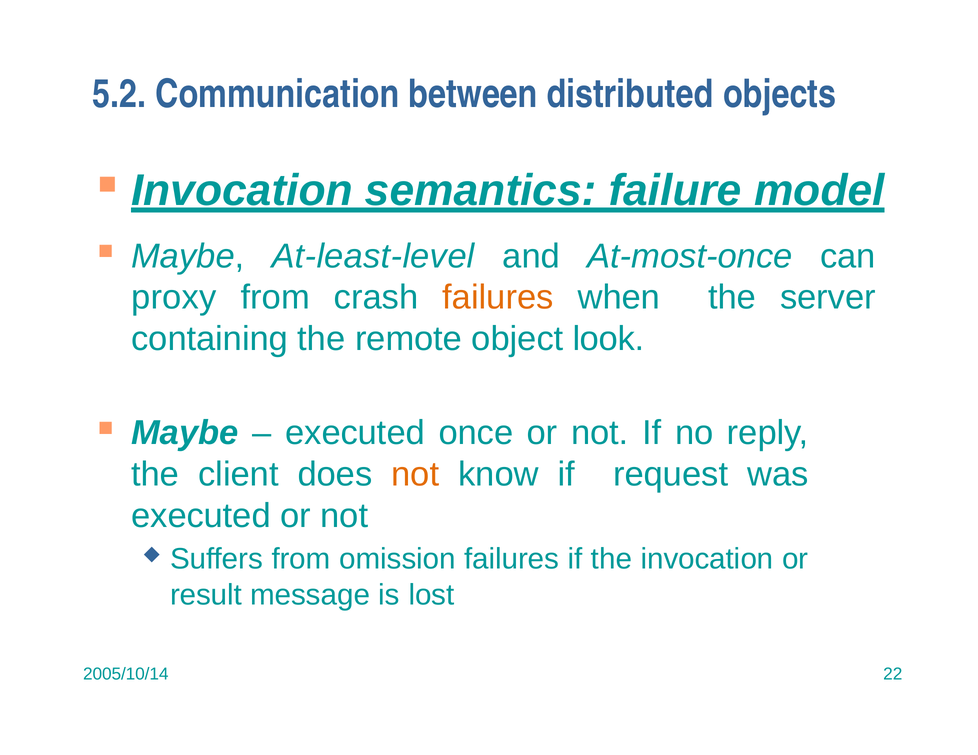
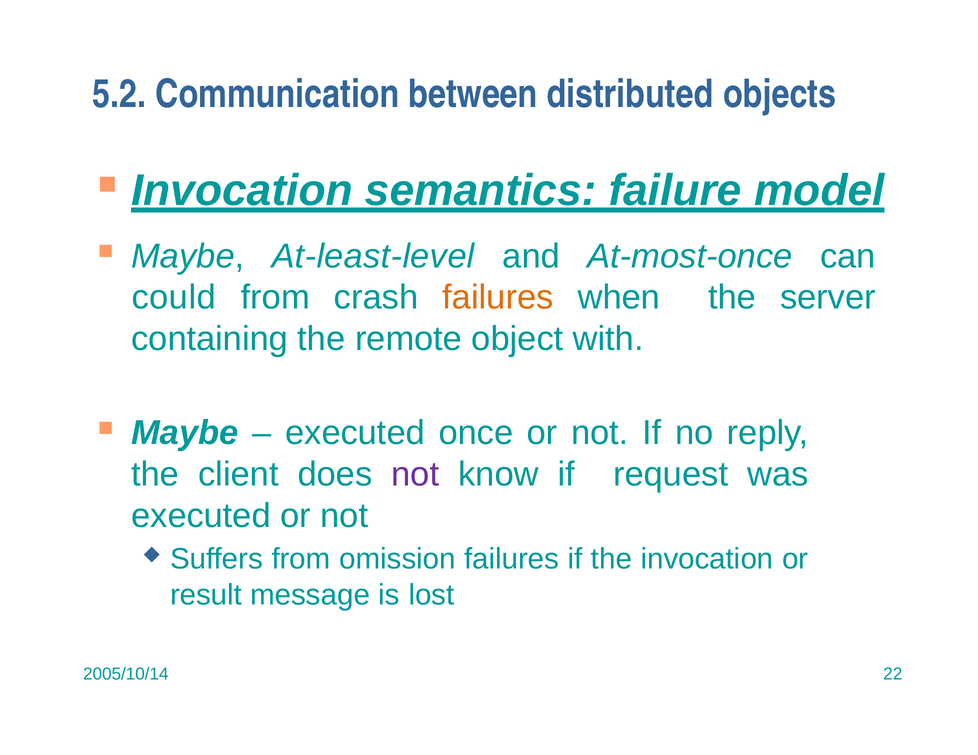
proxy: proxy -> could (174, 298)
look: look -> with (608, 339)
not colour: orange -> purple (415, 475)
